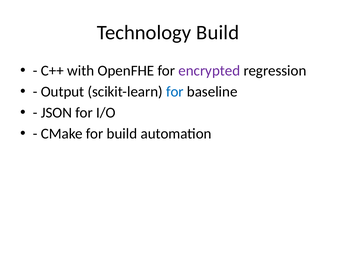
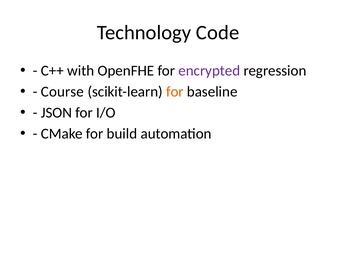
Technology Build: Build -> Code (218, 33)
Output: Output -> Course (62, 92)
for colour: blue -> orange (175, 92)
